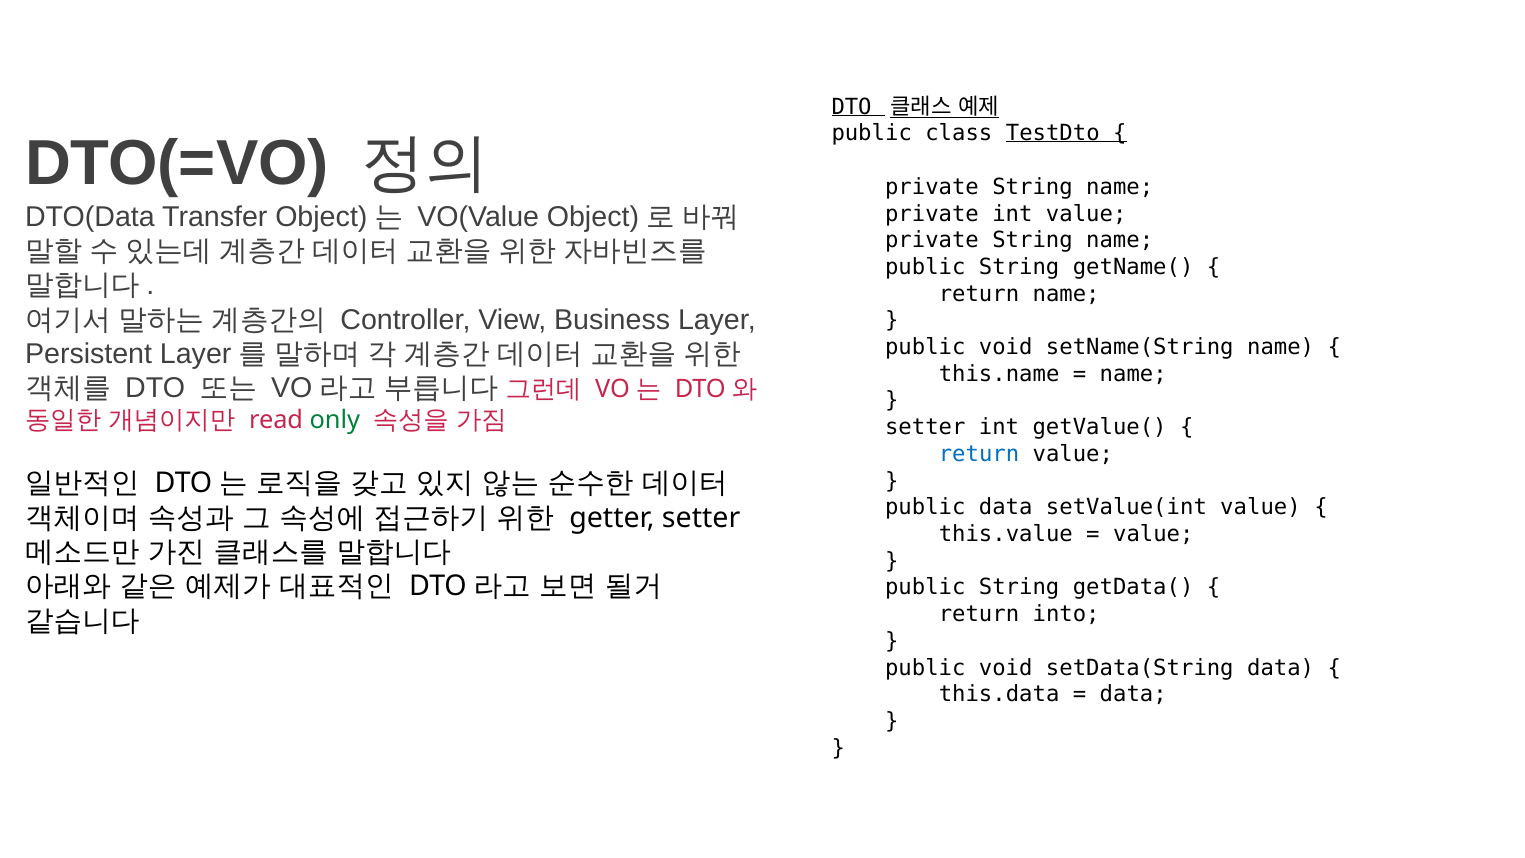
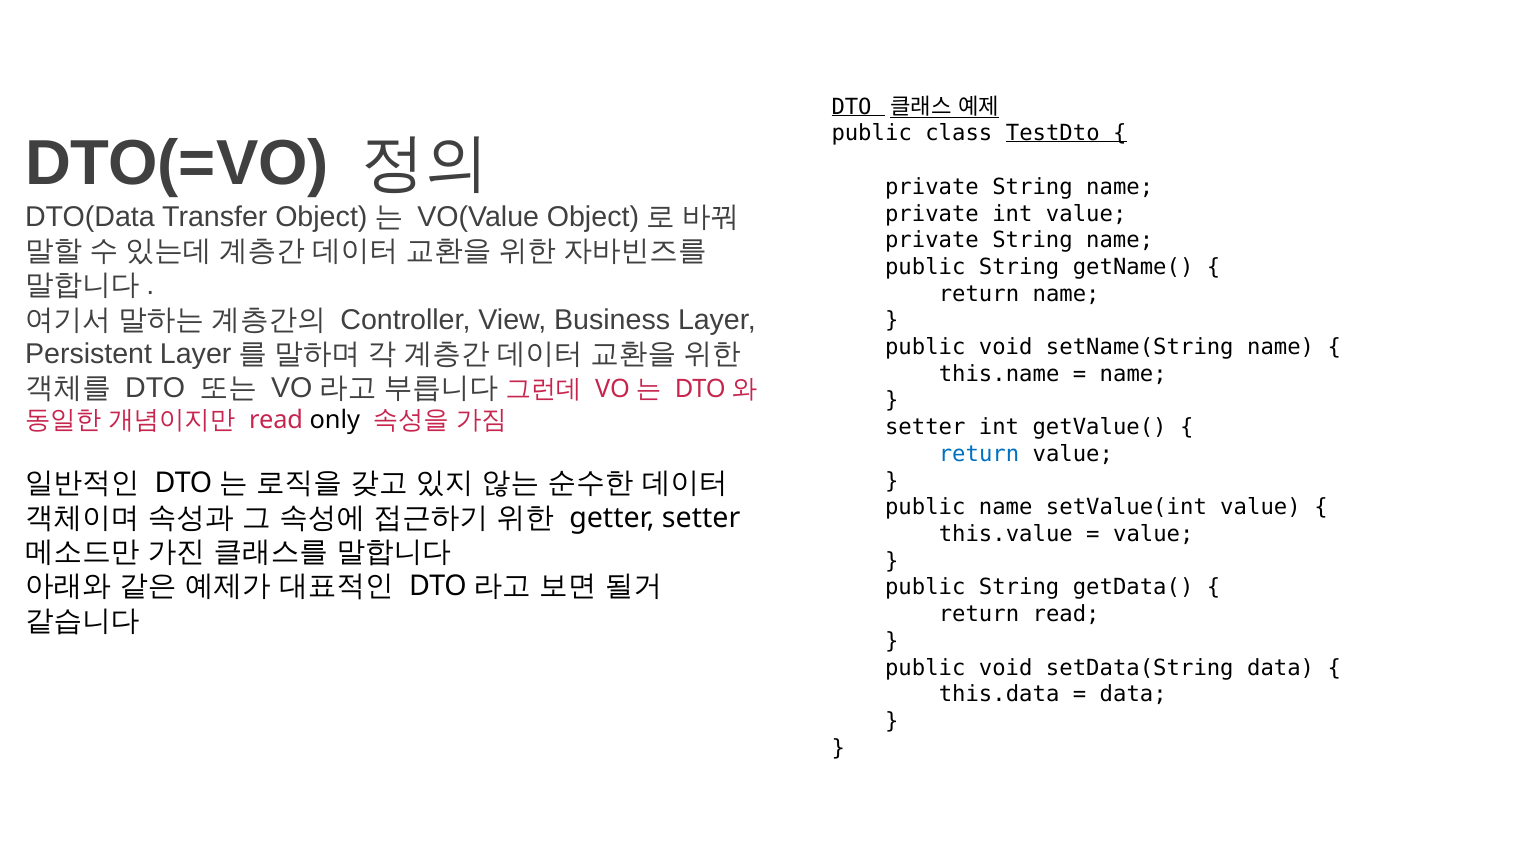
only colour: green -> black (335, 420)
public data: data -> name (1006, 507)
return into: into -> read (1066, 614)
